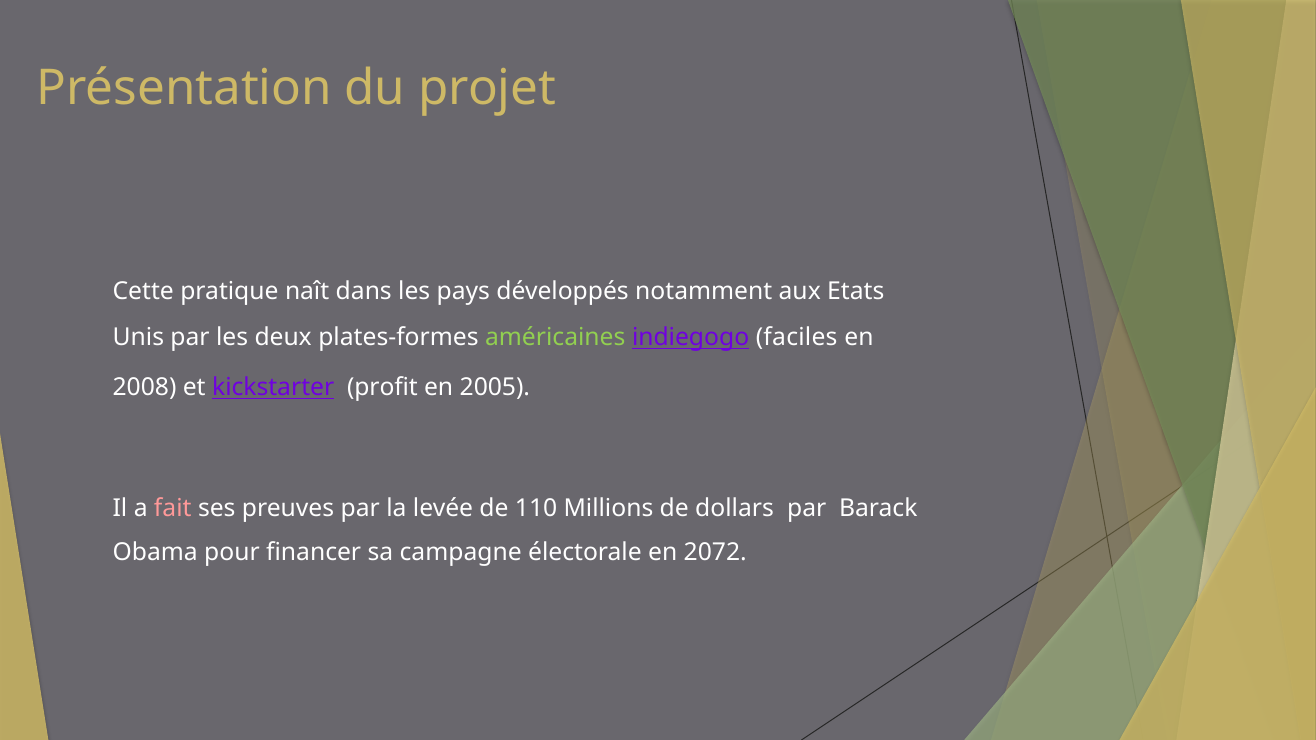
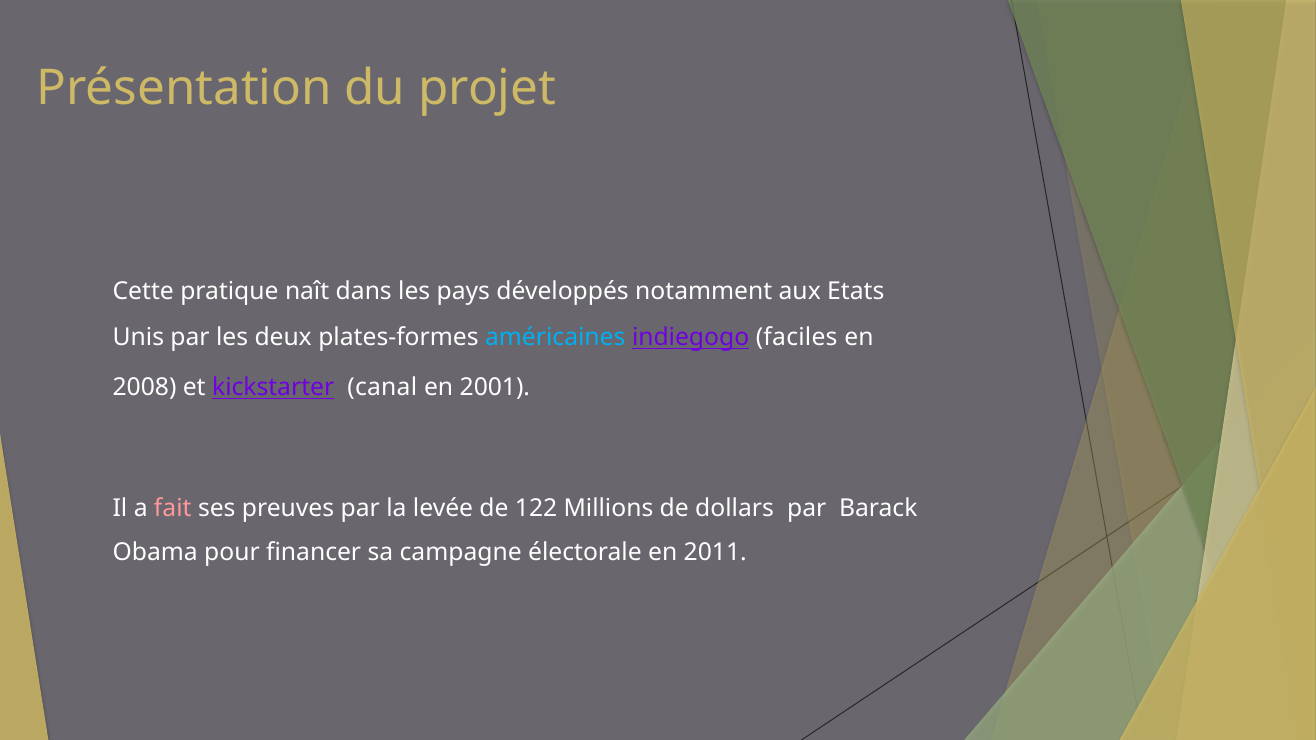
américaines colour: light green -> light blue (555, 337)
profit: profit -> canal (382, 388)
2005: 2005 -> 2001 (495, 388)
110: 110 -> 122 (536, 508)
2072: 2072 -> 2011 (715, 552)
